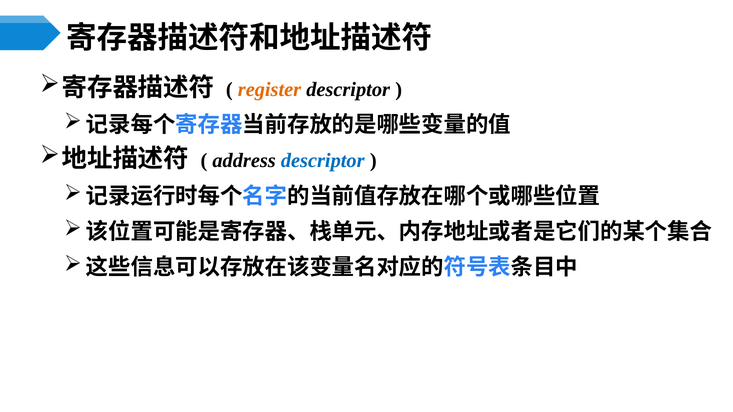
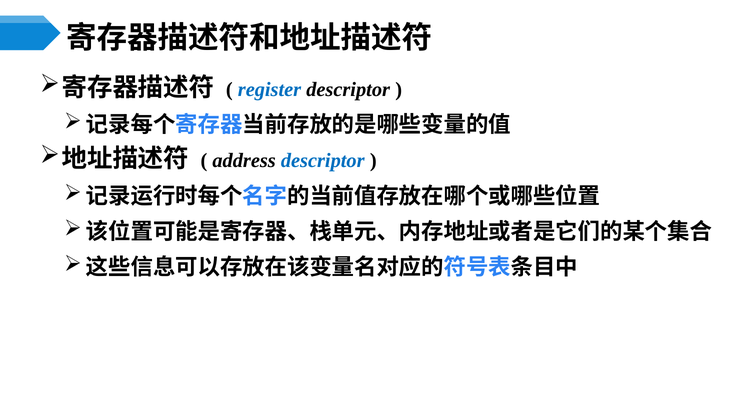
register colour: orange -> blue (269, 90)
